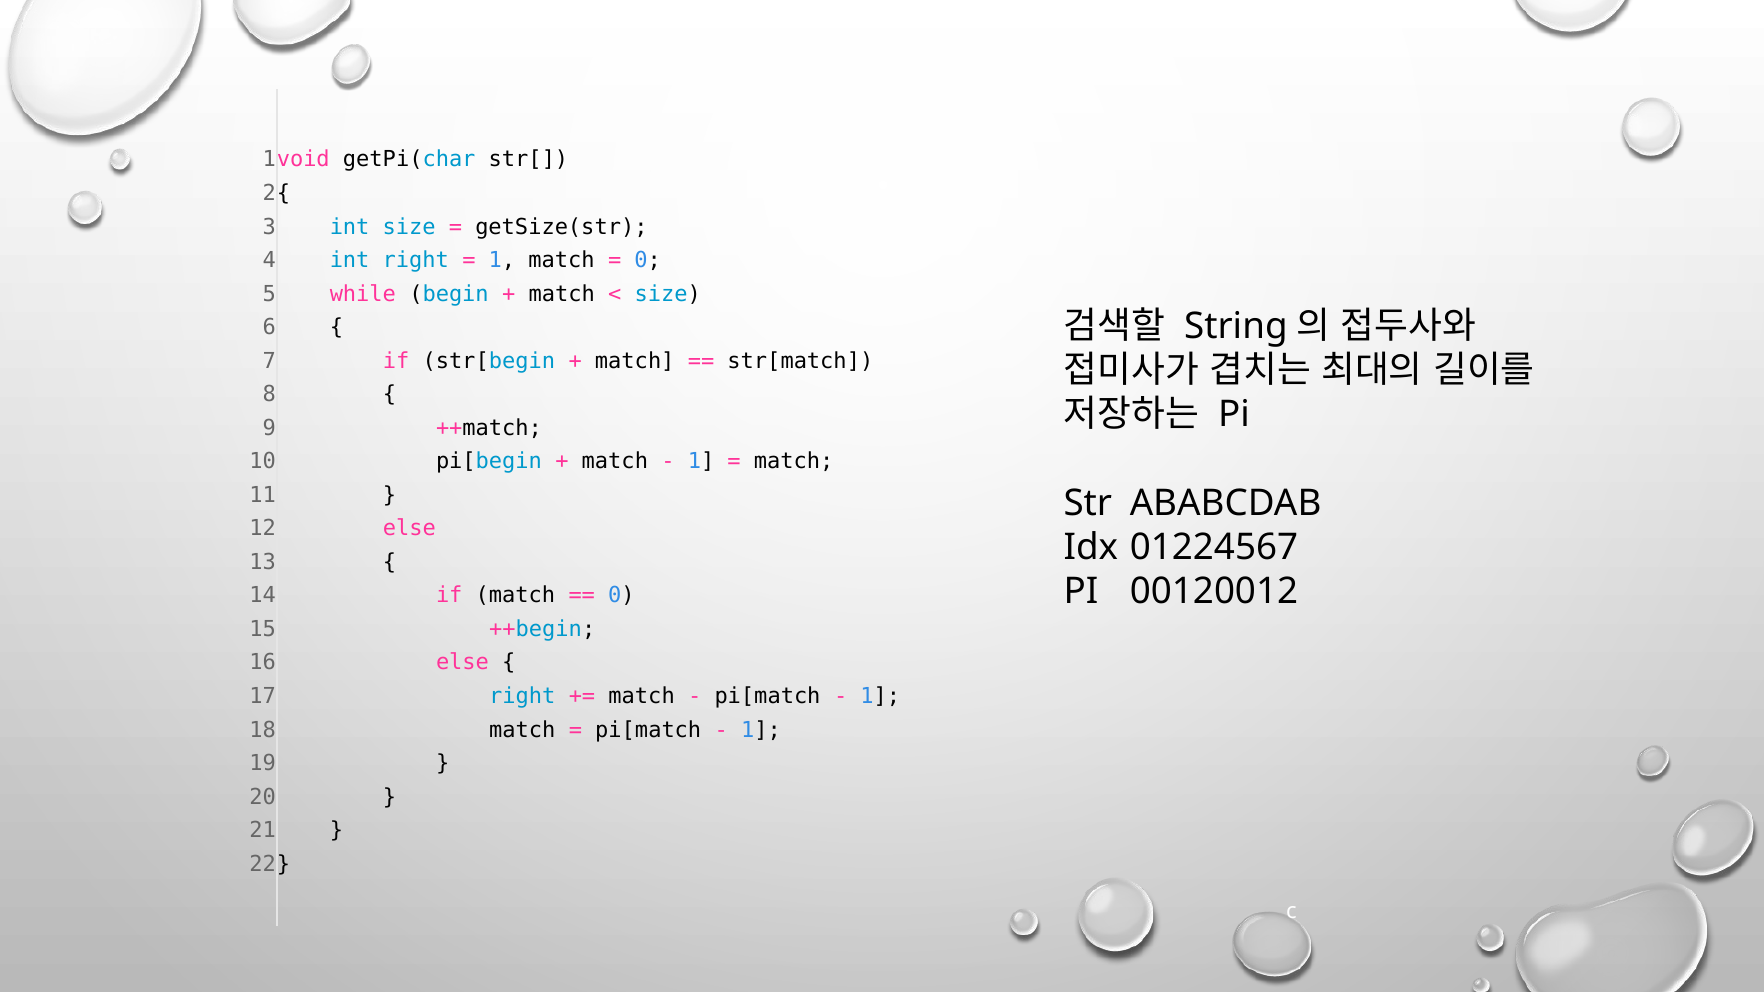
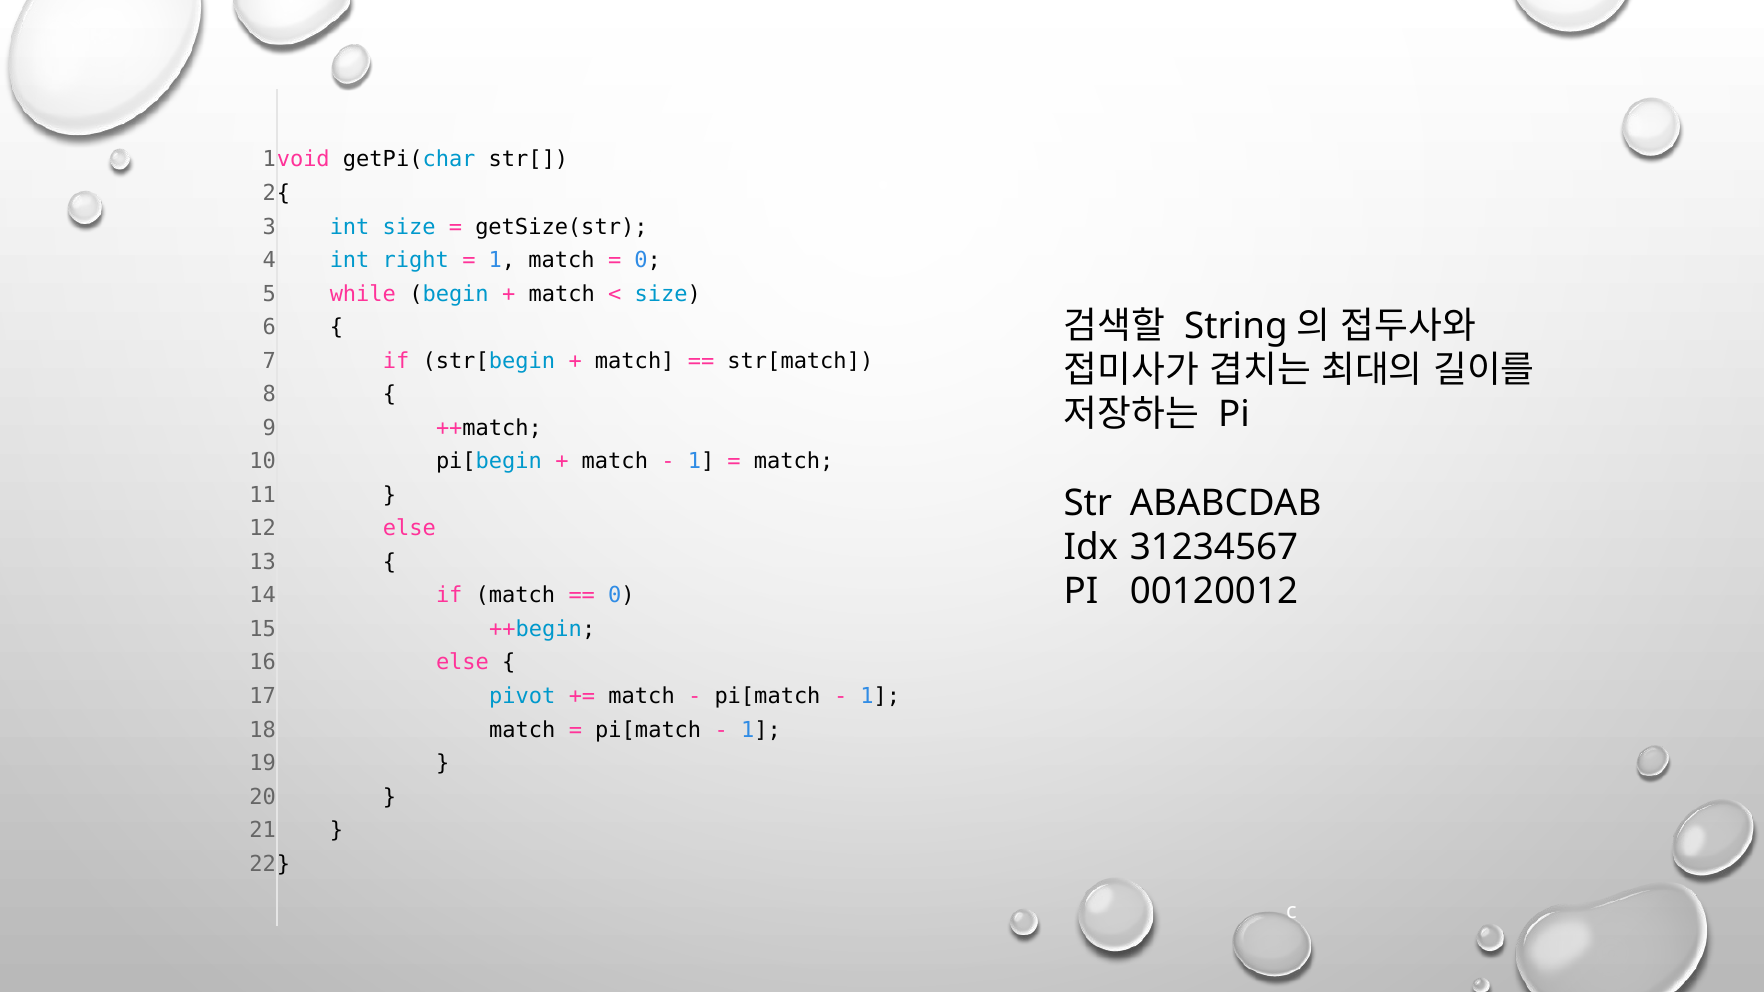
01224567: 01224567 -> 31234567 (1214, 547)
right: right -> pivot (522, 696)
